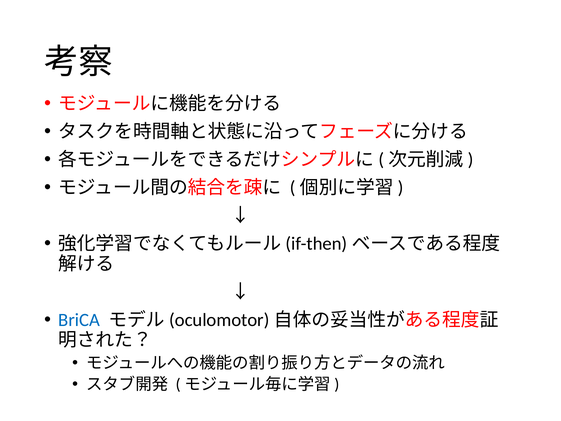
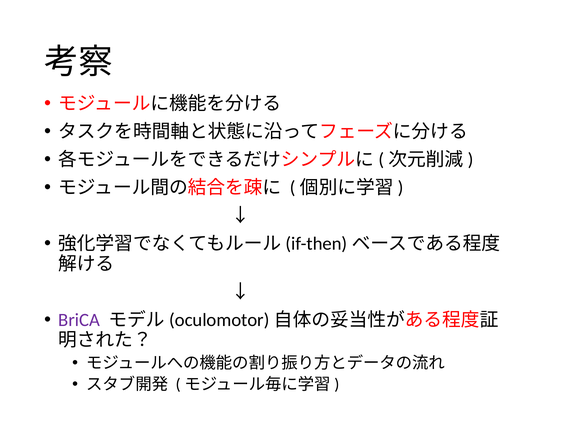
BriCA colour: blue -> purple (79, 320)
